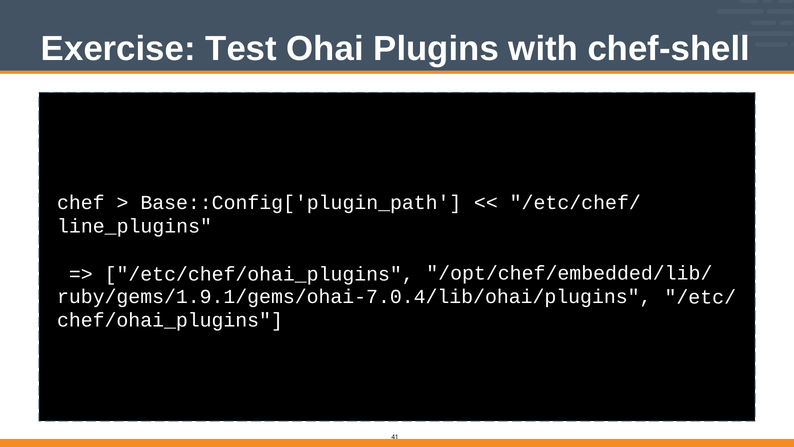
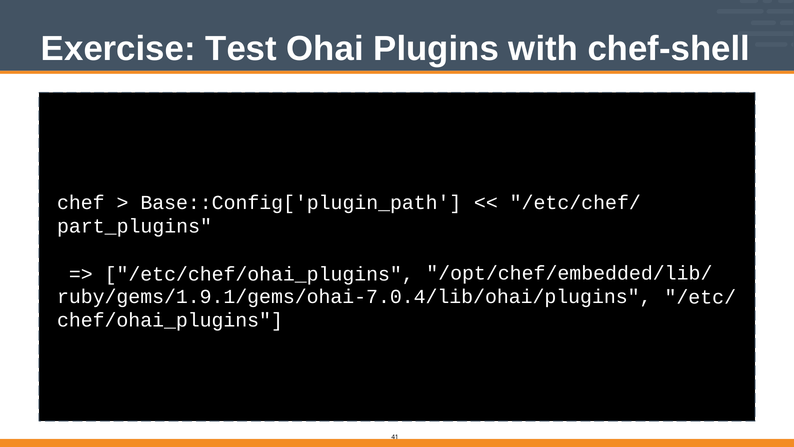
line_plugins: line_plugins -> part_plugins (135, 226)
